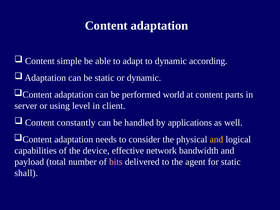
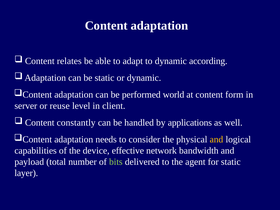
simple: simple -> relates (69, 61)
parts: parts -> form (234, 95)
using: using -> reuse (60, 106)
bits colour: pink -> light green (116, 162)
shall: shall -> layer (26, 173)
